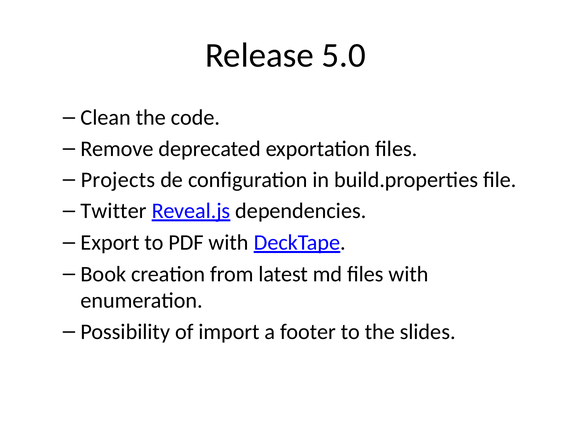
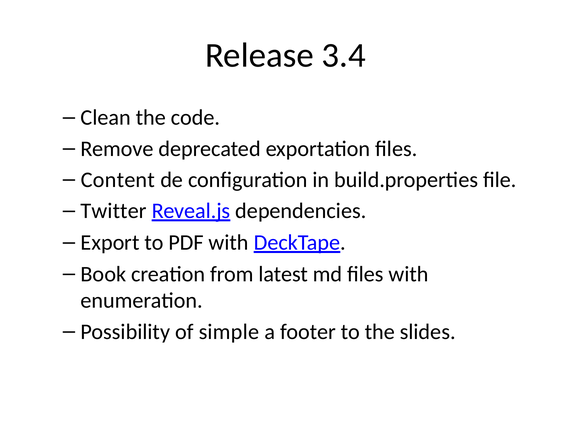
5.0: 5.0 -> 3.4 (344, 55)
Projects: Projects -> Content (118, 180)
import: import -> simple (229, 332)
